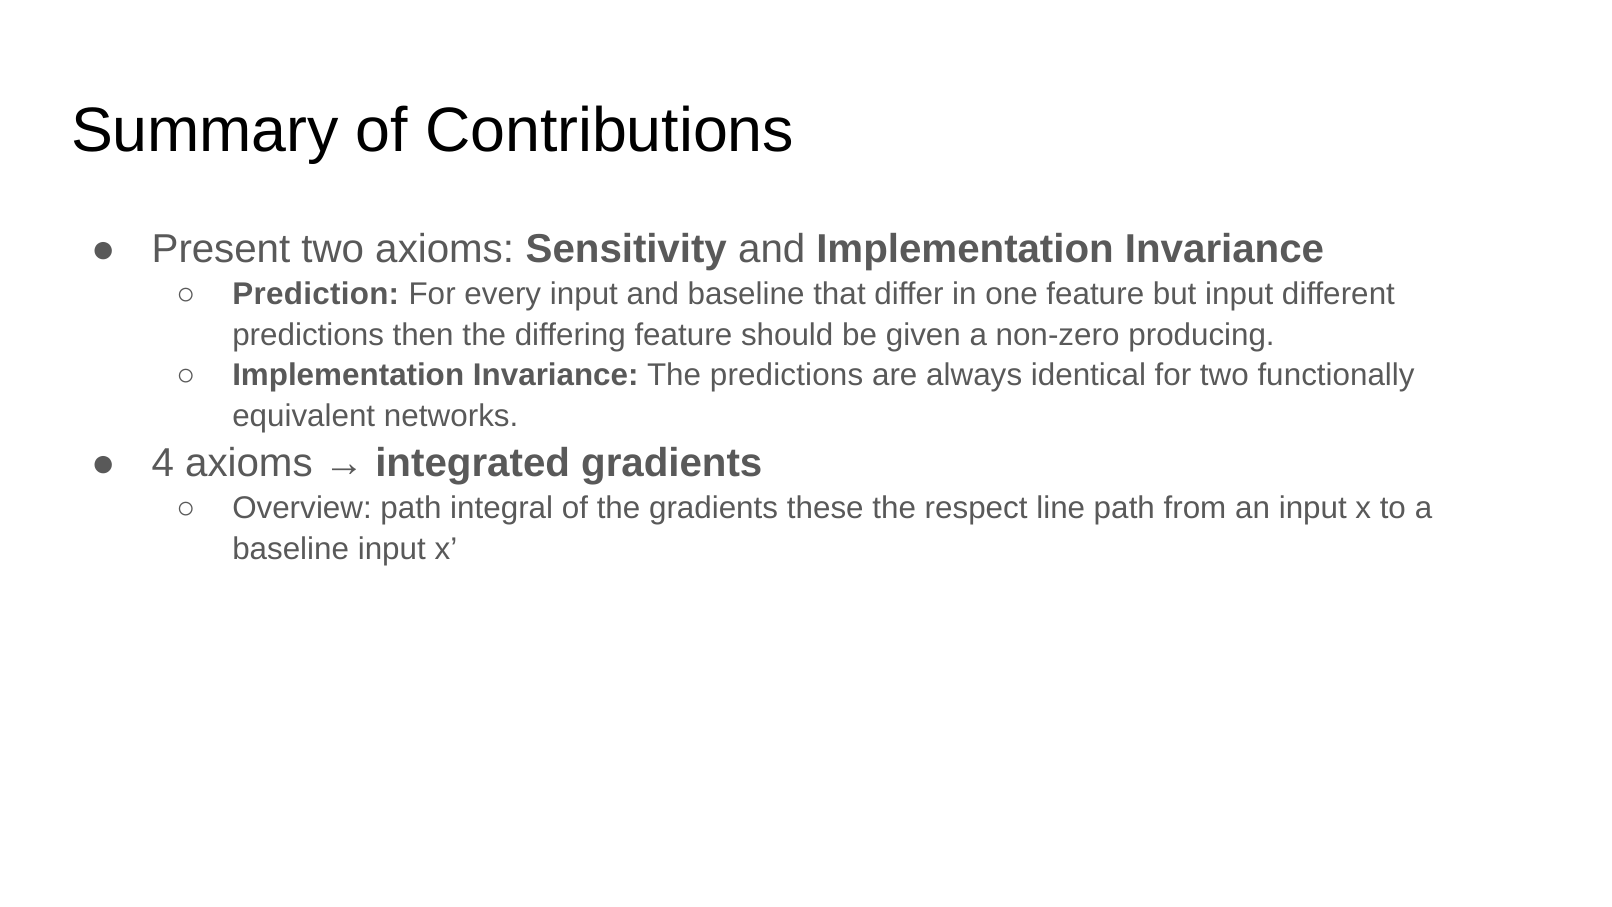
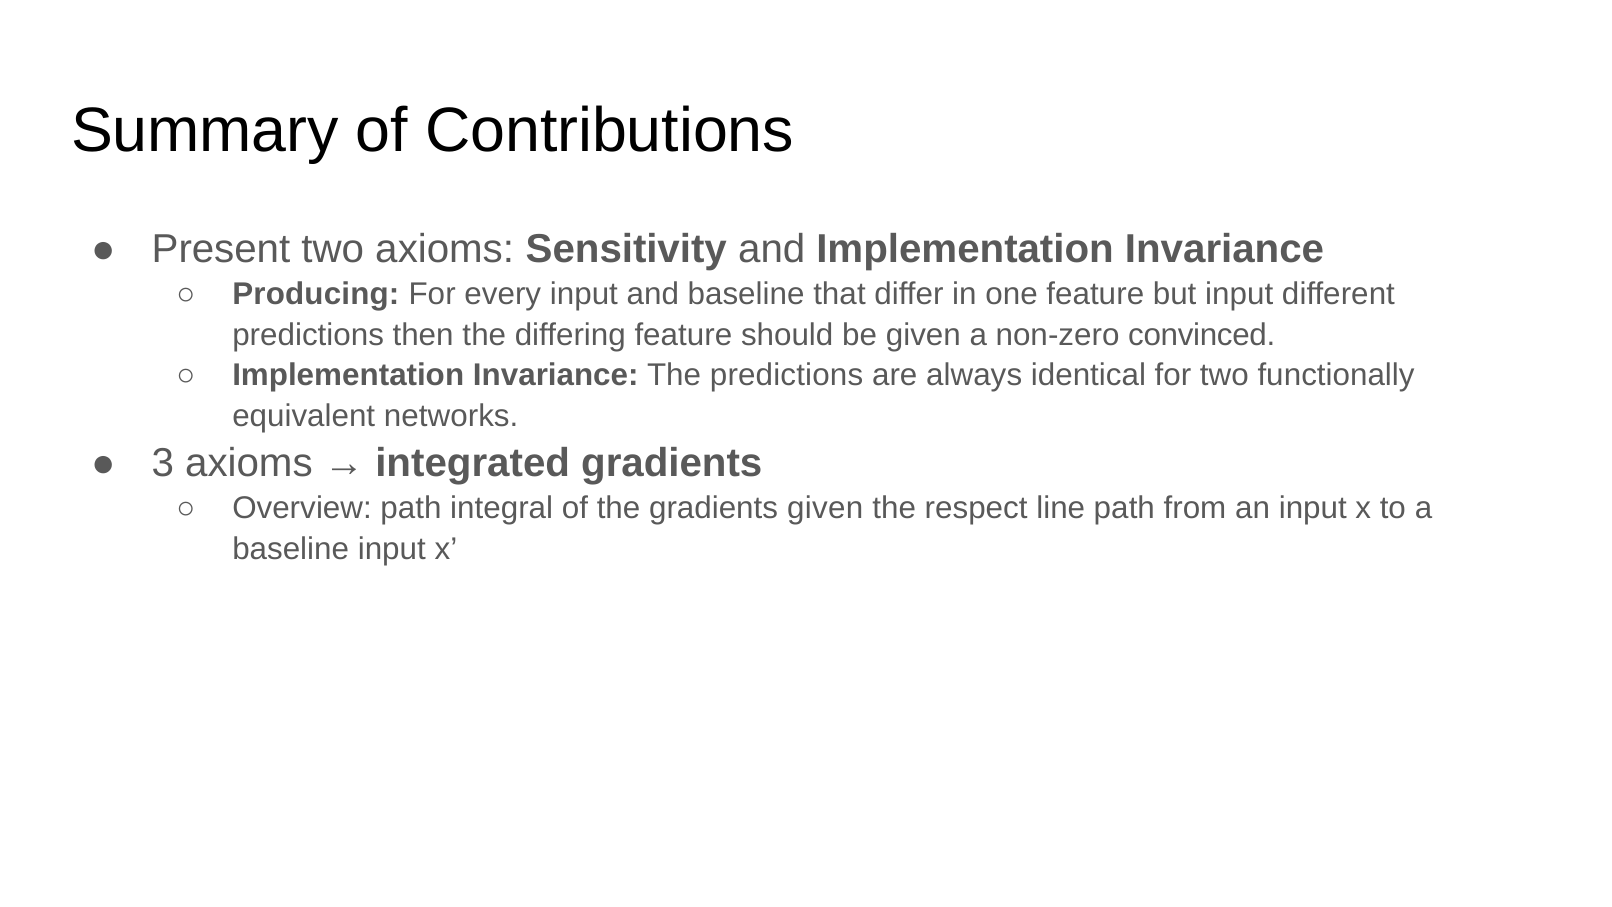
Prediction: Prediction -> Producing (316, 295)
producing: producing -> convinced (1202, 335)
4: 4 -> 3 (163, 463)
gradients these: these -> given (825, 508)
